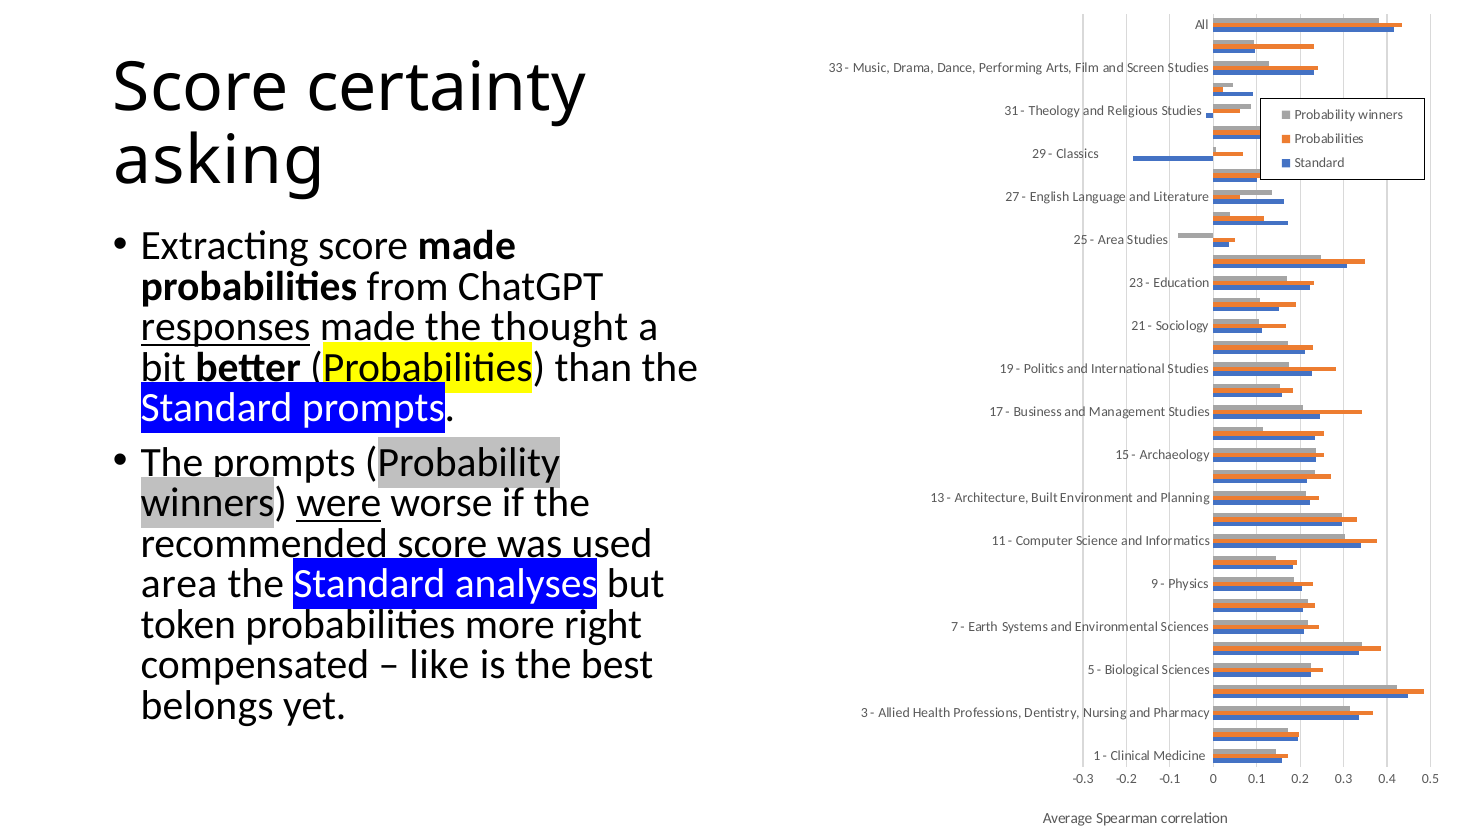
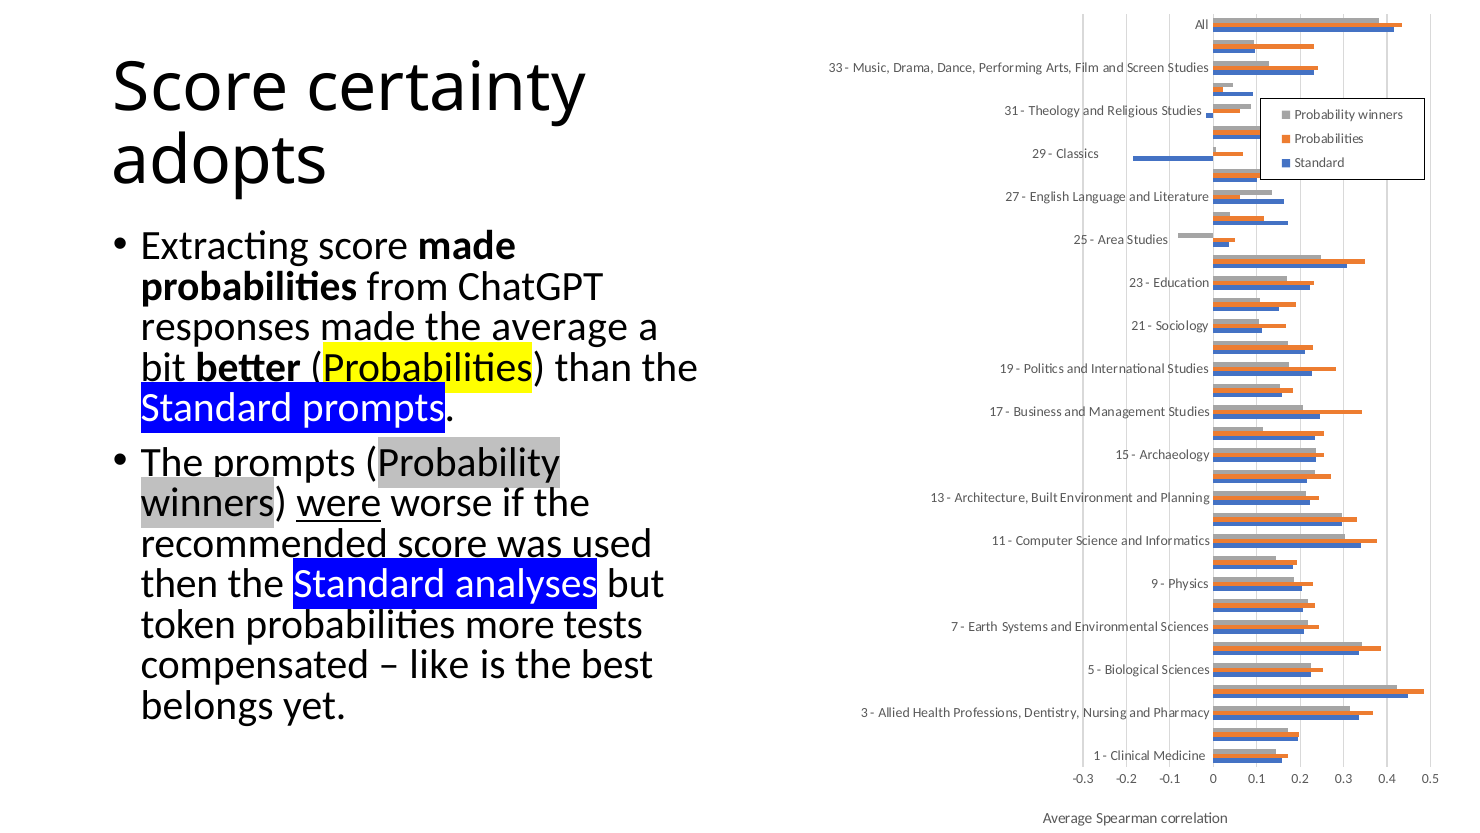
asking: asking -> adopts (220, 161)
responses underline: present -> none (226, 327)
thought: thought -> average (560, 327)
area: area -> then (179, 584)
right: right -> tests (603, 624)
